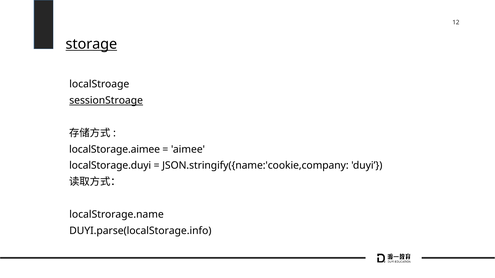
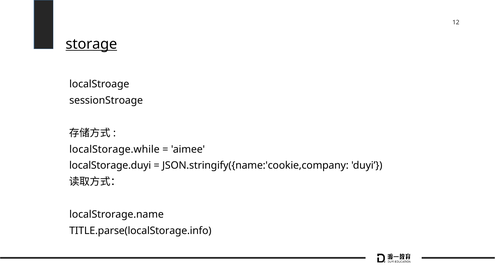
sessionStroage underline: present -> none (106, 101)
localStorage.aimee: localStorage.aimee -> localStorage.while (114, 150)
DUYI.parse(localStorage.info: DUYI.parse(localStorage.info -> TITLE.parse(localStorage.info (140, 231)
